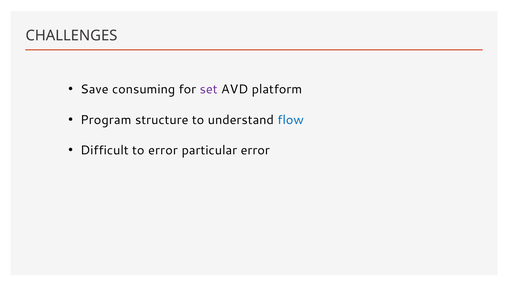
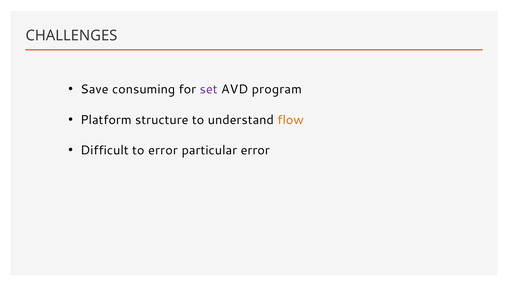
platform: platform -> program (277, 89)
Program: Program -> Platform (106, 120)
flow colour: blue -> orange (291, 120)
